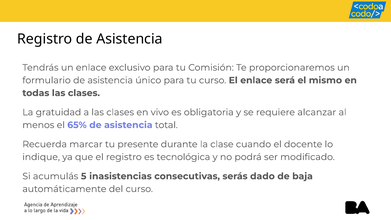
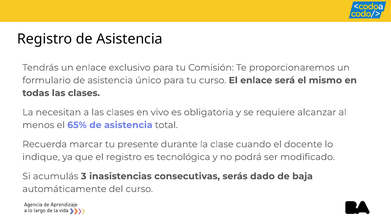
gratuidad: gratuidad -> necesitan (58, 112)
5: 5 -> 3 (84, 176)
